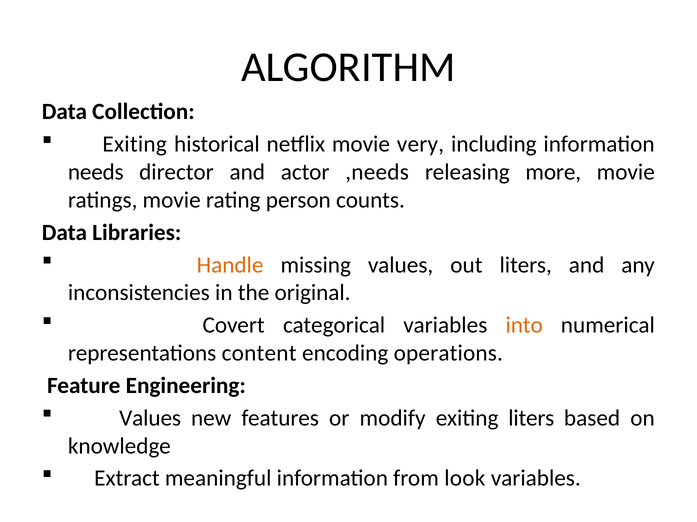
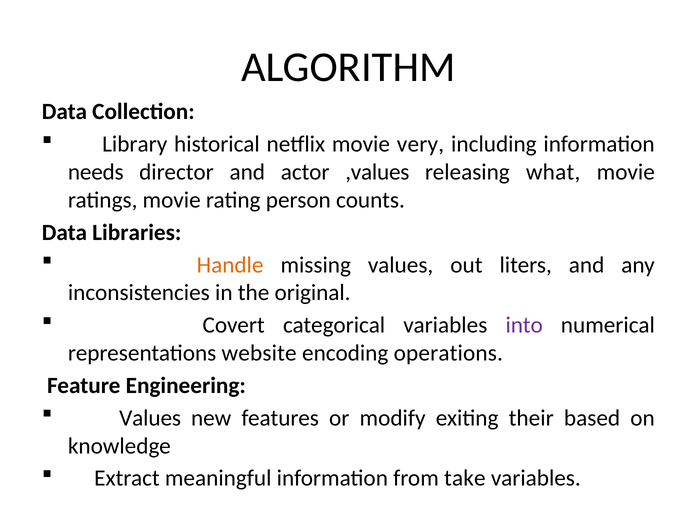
Exiting: Exiting -> Library (135, 145)
,needs: ,needs -> ,values (377, 172)
more: more -> what (553, 172)
into colour: orange -> purple (524, 326)
content: content -> website (259, 354)
exiting liters: liters -> their (531, 419)
look: look -> take (465, 479)
